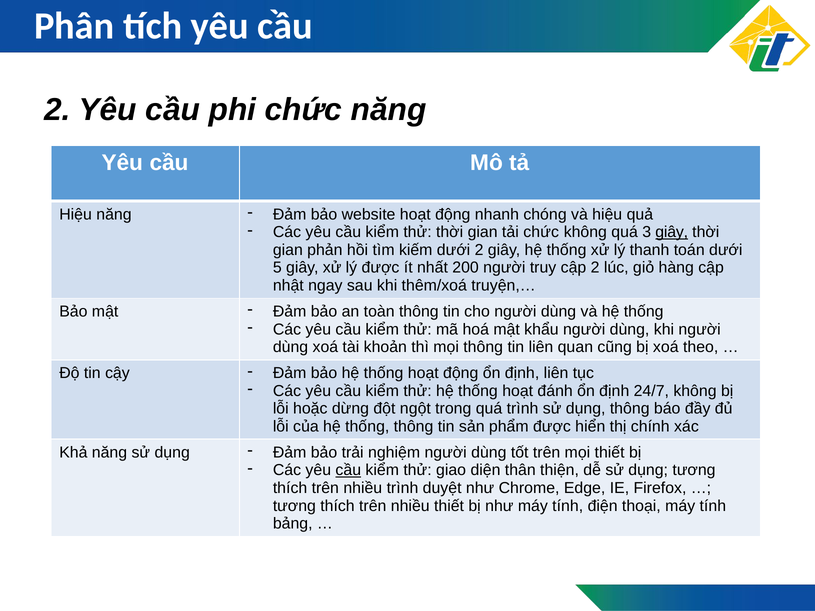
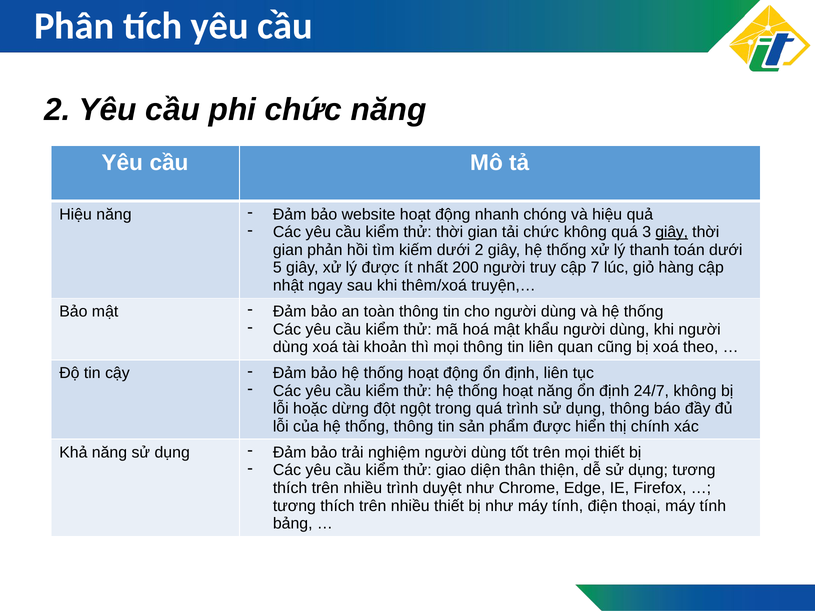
cập 2: 2 -> 7 (595, 268)
hoạt đánh: đánh -> năng (555, 391)
cầu underline: present -> none (348, 470)
